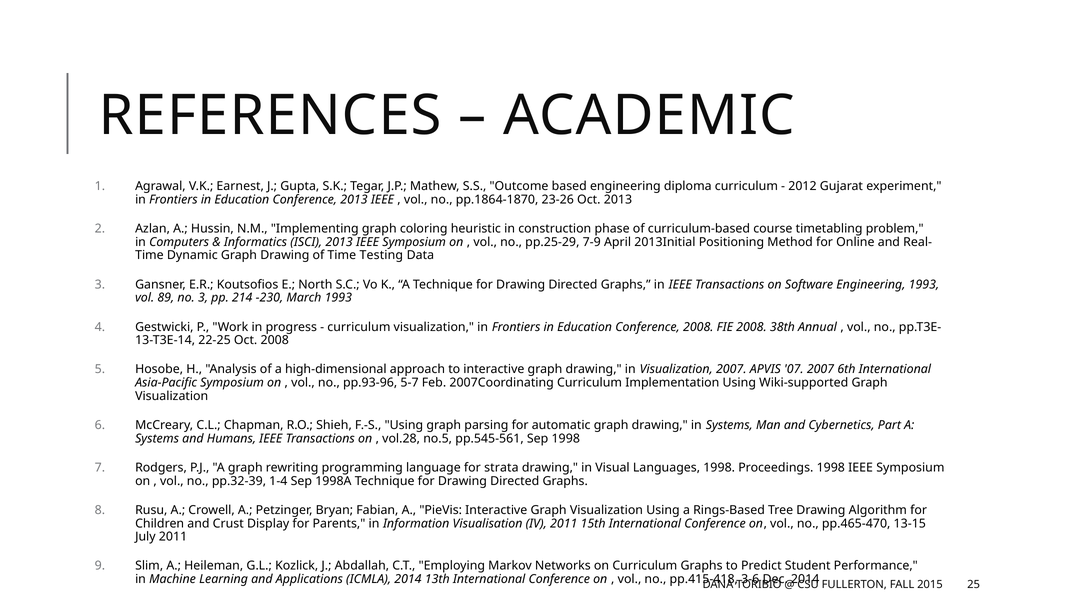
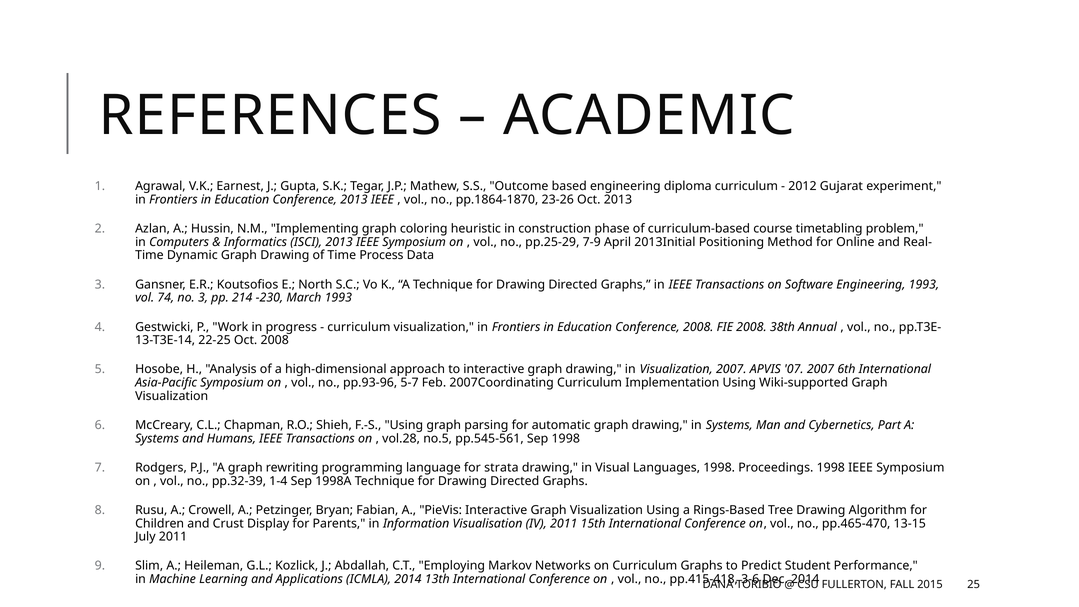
Testing: Testing -> Process (381, 255)
89: 89 -> 74 (166, 298)
